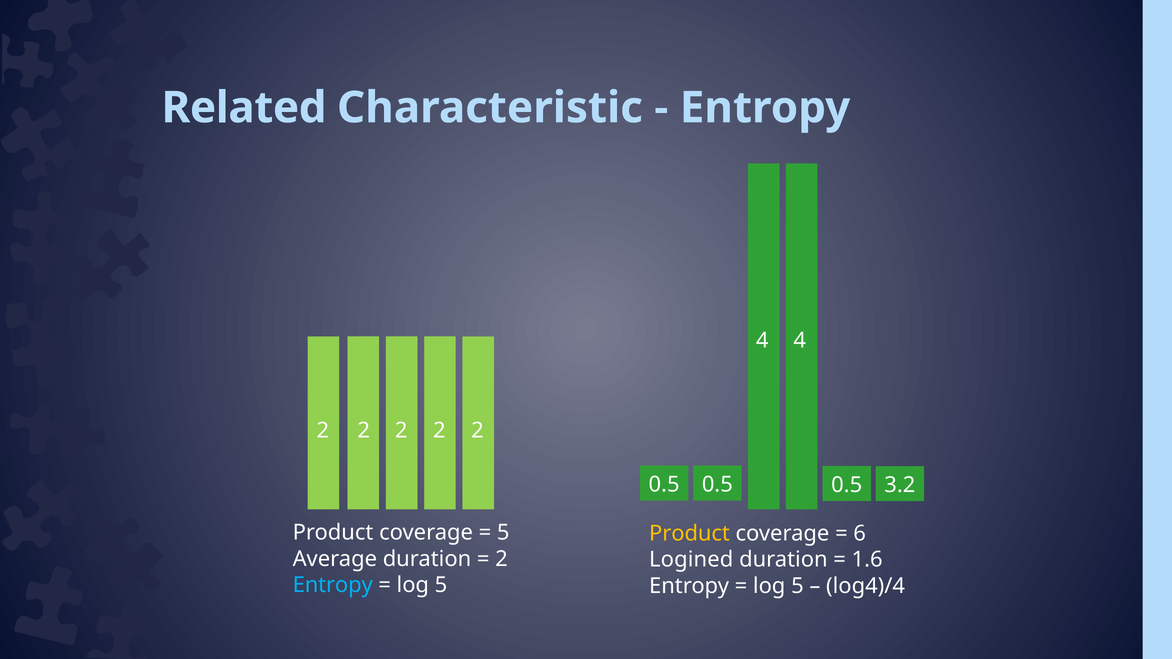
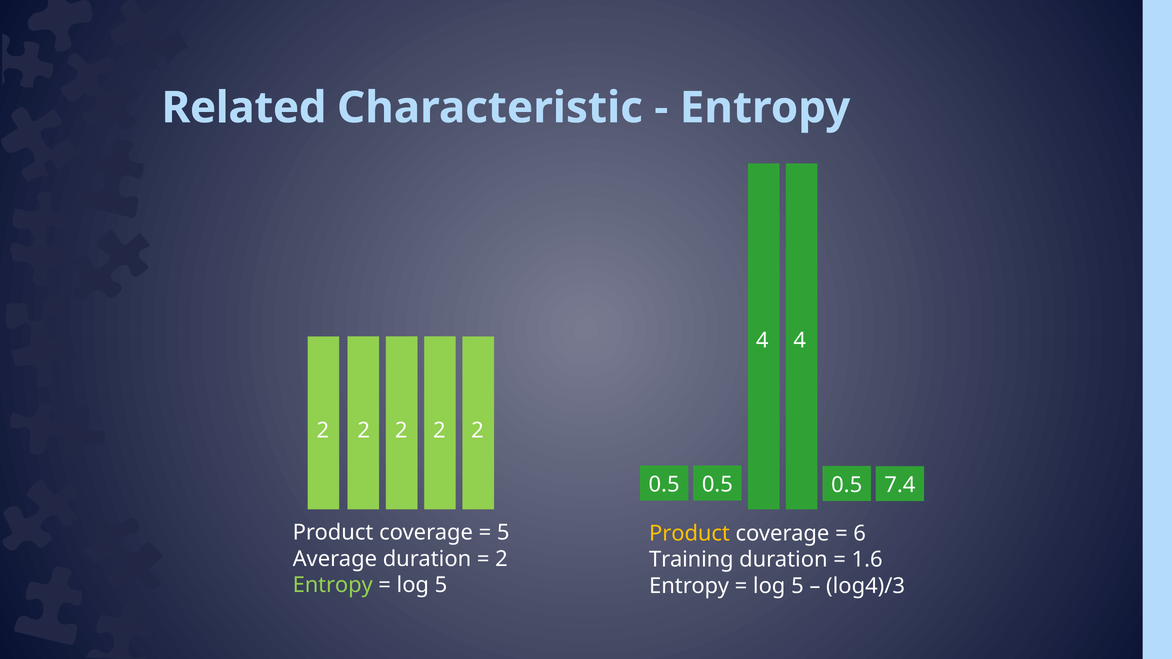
3.2: 3.2 -> 7.4 (900, 485)
Logined: Logined -> Training (691, 560)
Entropy colour: light blue -> light green (333, 586)
log4)/4: log4)/4 -> log4)/3 (866, 586)
